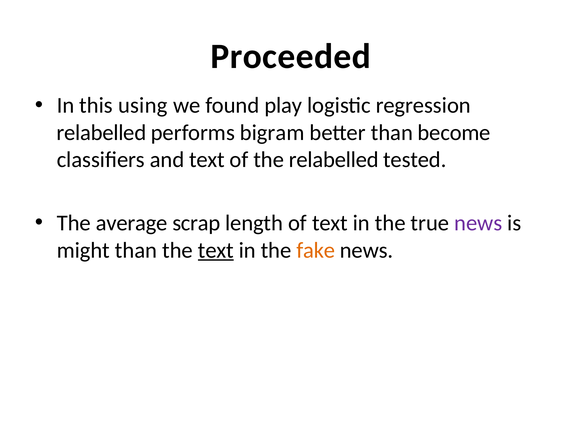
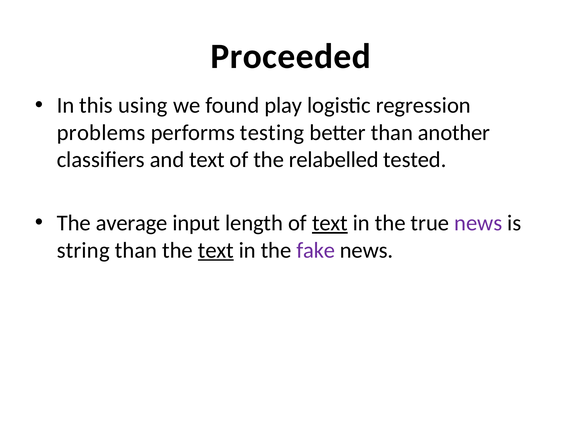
relabelled: relabelled -> problems (101, 132)
bigram: bigram -> testing (272, 132)
become: become -> another (454, 132)
scrap: scrap -> input (196, 223)
text underline: none -> present (330, 223)
might: might -> string (83, 250)
fake colour: orange -> purple (316, 250)
